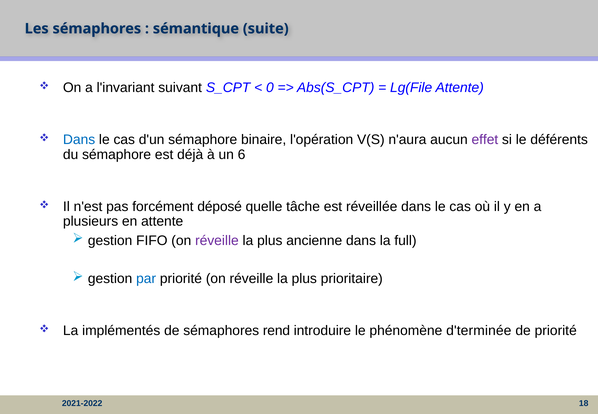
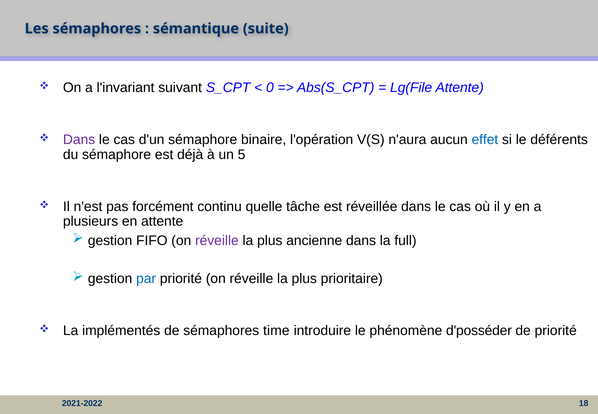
Dans colour: blue -> purple (79, 140)
effet colour: purple -> blue (485, 140)
6: 6 -> 5 (242, 155)
déposé: déposé -> continu (220, 207)
rend: rend -> time (276, 330)
d'terminée: d'terminée -> d'posséder (479, 330)
